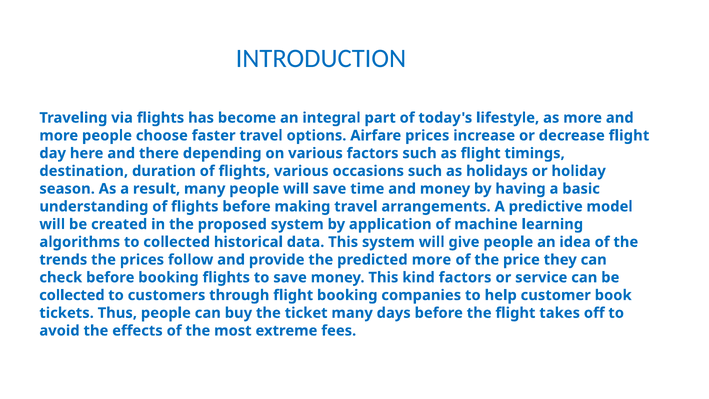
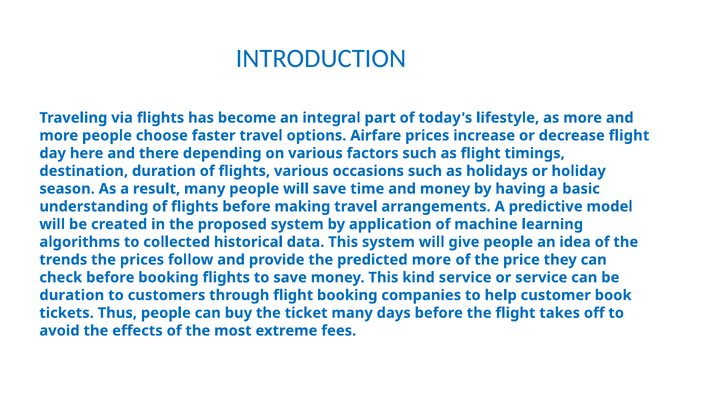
kind factors: factors -> service (465, 277)
collected: collected -> duration (72, 295)
